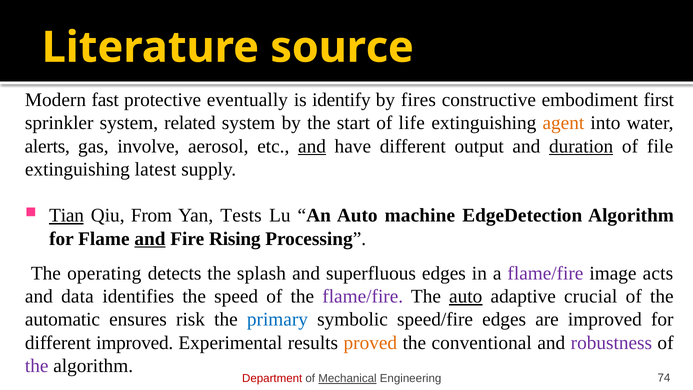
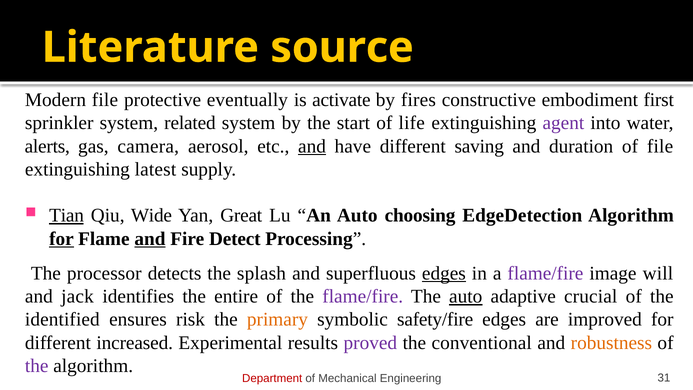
Modern fast: fast -> file (105, 100)
identify: identify -> activate (341, 100)
agent colour: orange -> purple (563, 123)
involve: involve -> camera (148, 146)
output: output -> saving (479, 146)
duration underline: present -> none (581, 146)
From: From -> Wide (151, 215)
Tests: Tests -> Great (241, 215)
machine: machine -> choosing (420, 215)
for underline: none -> present (61, 239)
Rising: Rising -> Detect (235, 239)
operating: operating -> processor (104, 273)
edges underline: none -> present (444, 273)
acts: acts -> will (658, 273)
data: data -> jack (77, 296)
speed: speed -> entire (236, 296)
automatic: automatic -> identified (62, 319)
primary colour: blue -> orange (277, 319)
speed/fire: speed/fire -> safety/fire (435, 319)
different improved: improved -> increased (135, 343)
proved colour: orange -> purple (370, 343)
robustness colour: purple -> orange (611, 343)
Mechanical underline: present -> none (347, 378)
74: 74 -> 31 (664, 378)
